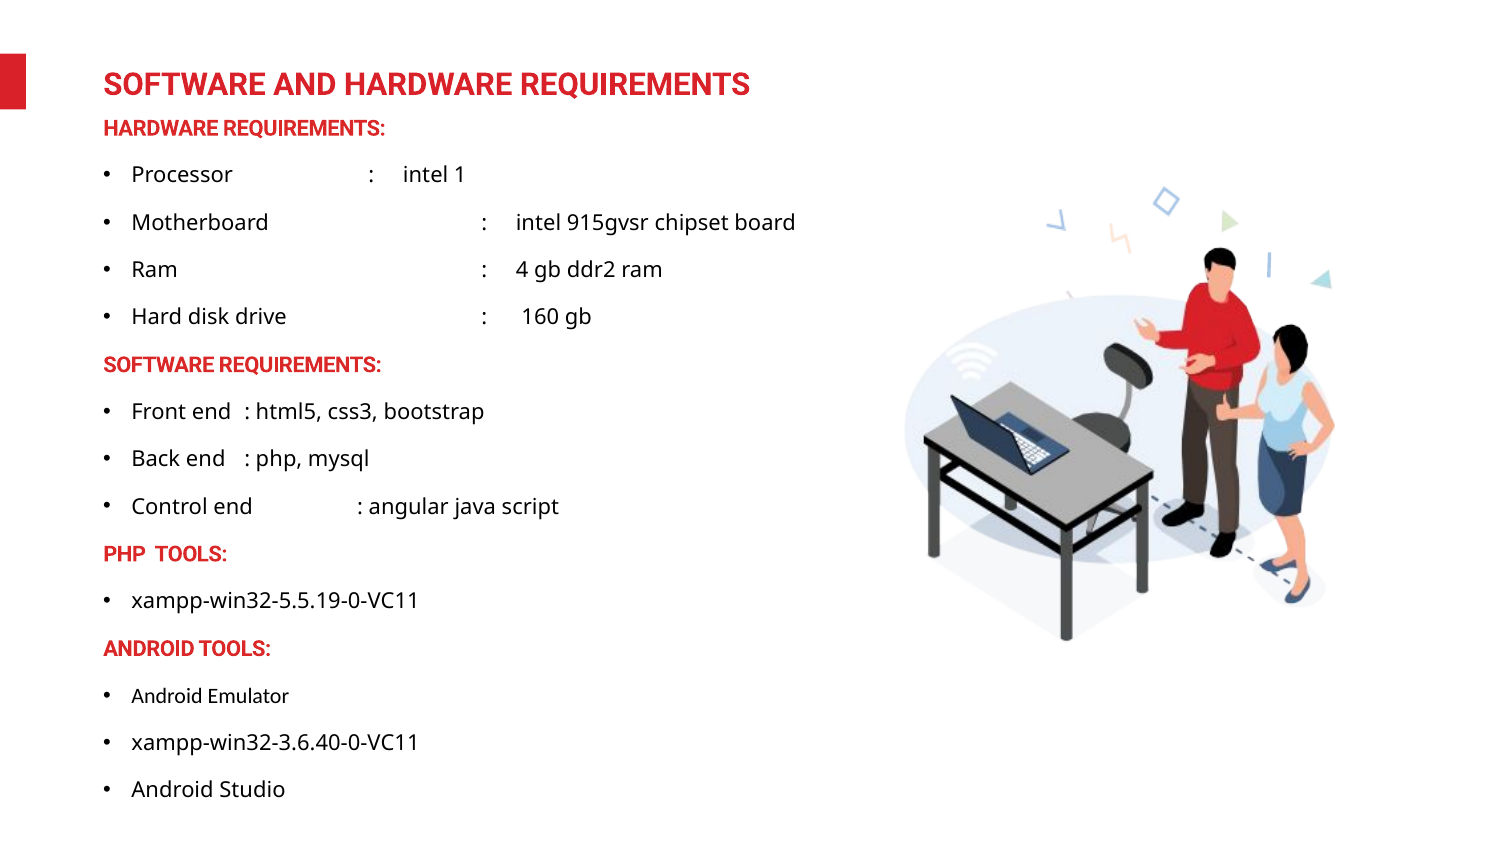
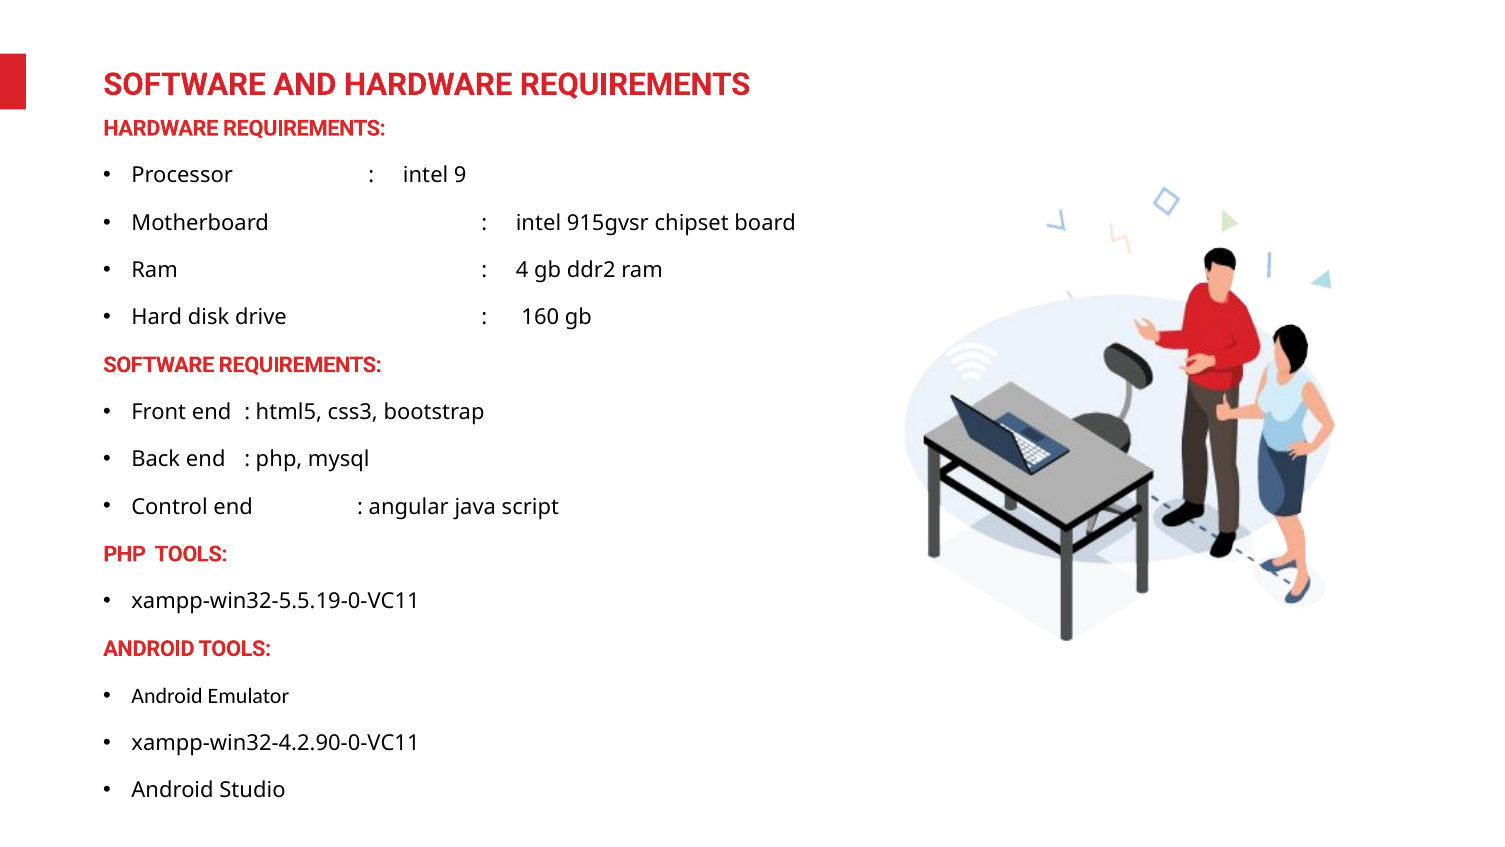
1: 1 -> 9 (460, 176)
xampp-win32-3.6.40-0-VC11: xampp-win32-3.6.40-0-VC11 -> xampp-win32-4.2.90-0-VC11 (276, 743)
